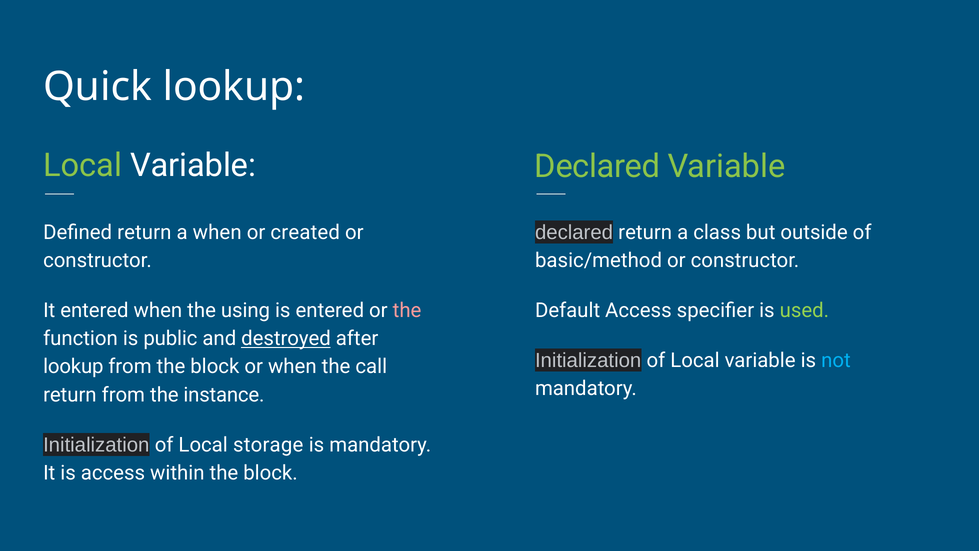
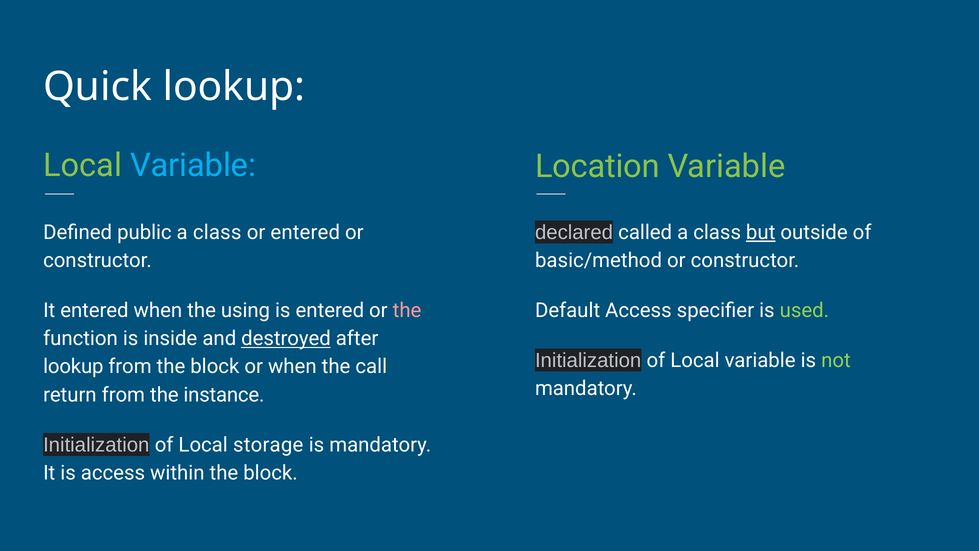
Variable colour: white -> light blue (193, 165)
Declared: Declared -> Location (597, 166)
declared return: return -> called (645, 232)
but underline: none -> present (761, 232)
Defined return: return -> public (144, 232)
when: when -> class (217, 232)
or created: created -> entered (305, 232)
public: public -> inside (170, 338)
not colour: light blue -> light green (836, 360)
